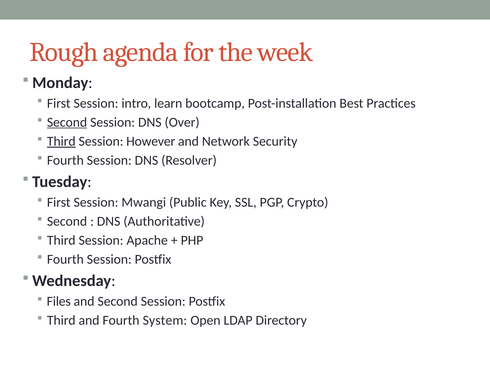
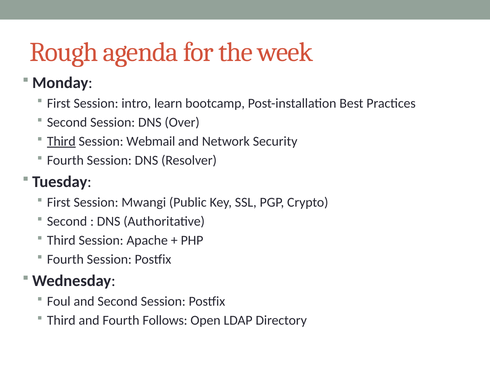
Second underline: present -> none (67, 122)
However: However -> Webmail (151, 141)
Files: Files -> Foul (59, 302)
System: System -> Follows (165, 321)
